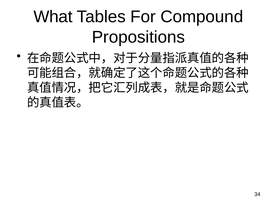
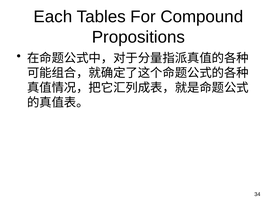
What: What -> Each (53, 17)
